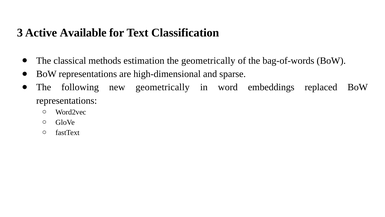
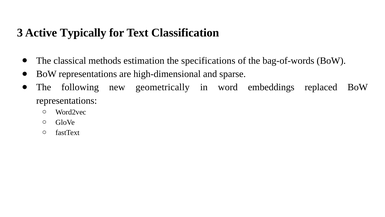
Available: Available -> Typically (83, 33)
the geometrically: geometrically -> specifications (208, 61)
